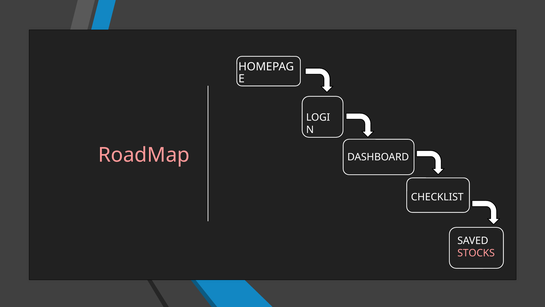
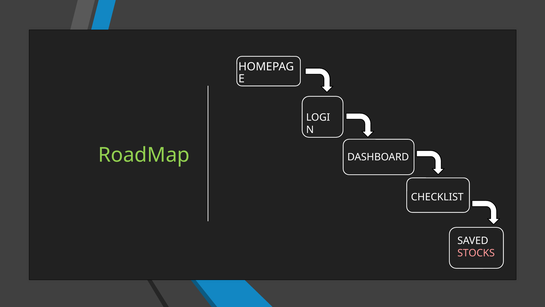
RoadMap colour: pink -> light green (144, 155)
